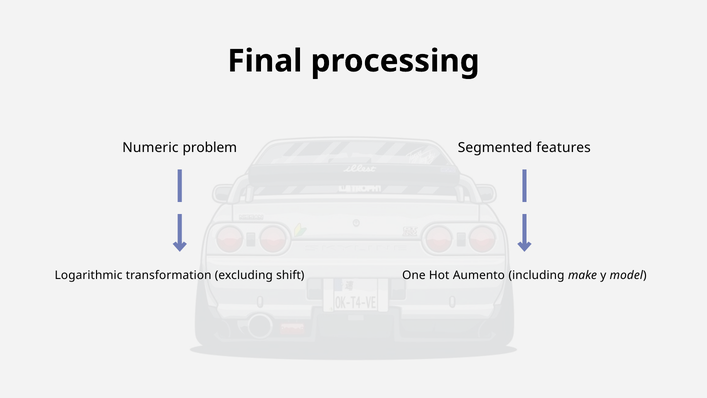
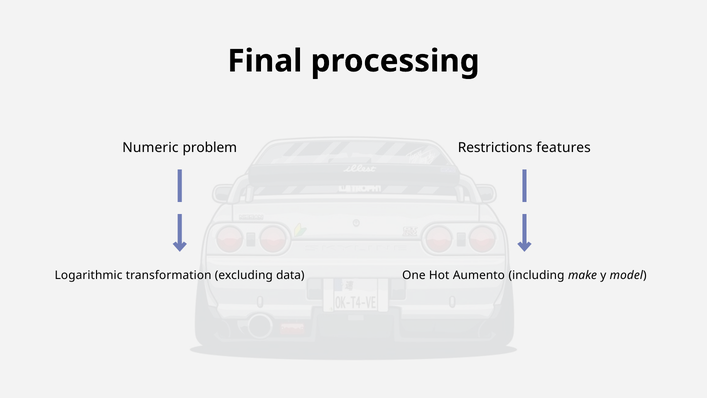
Segmented: Segmented -> Restrictions (495, 147)
shift: shift -> data (290, 275)
